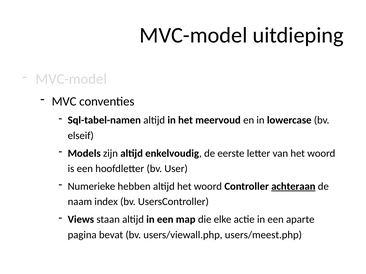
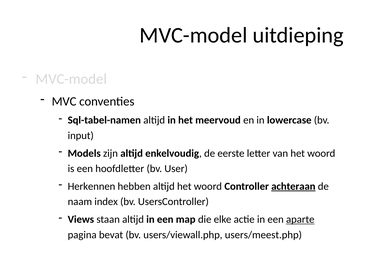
elseif: elseif -> input (81, 136)
Numerieke: Numerieke -> Herkennen (91, 187)
aparte underline: none -> present (300, 220)
